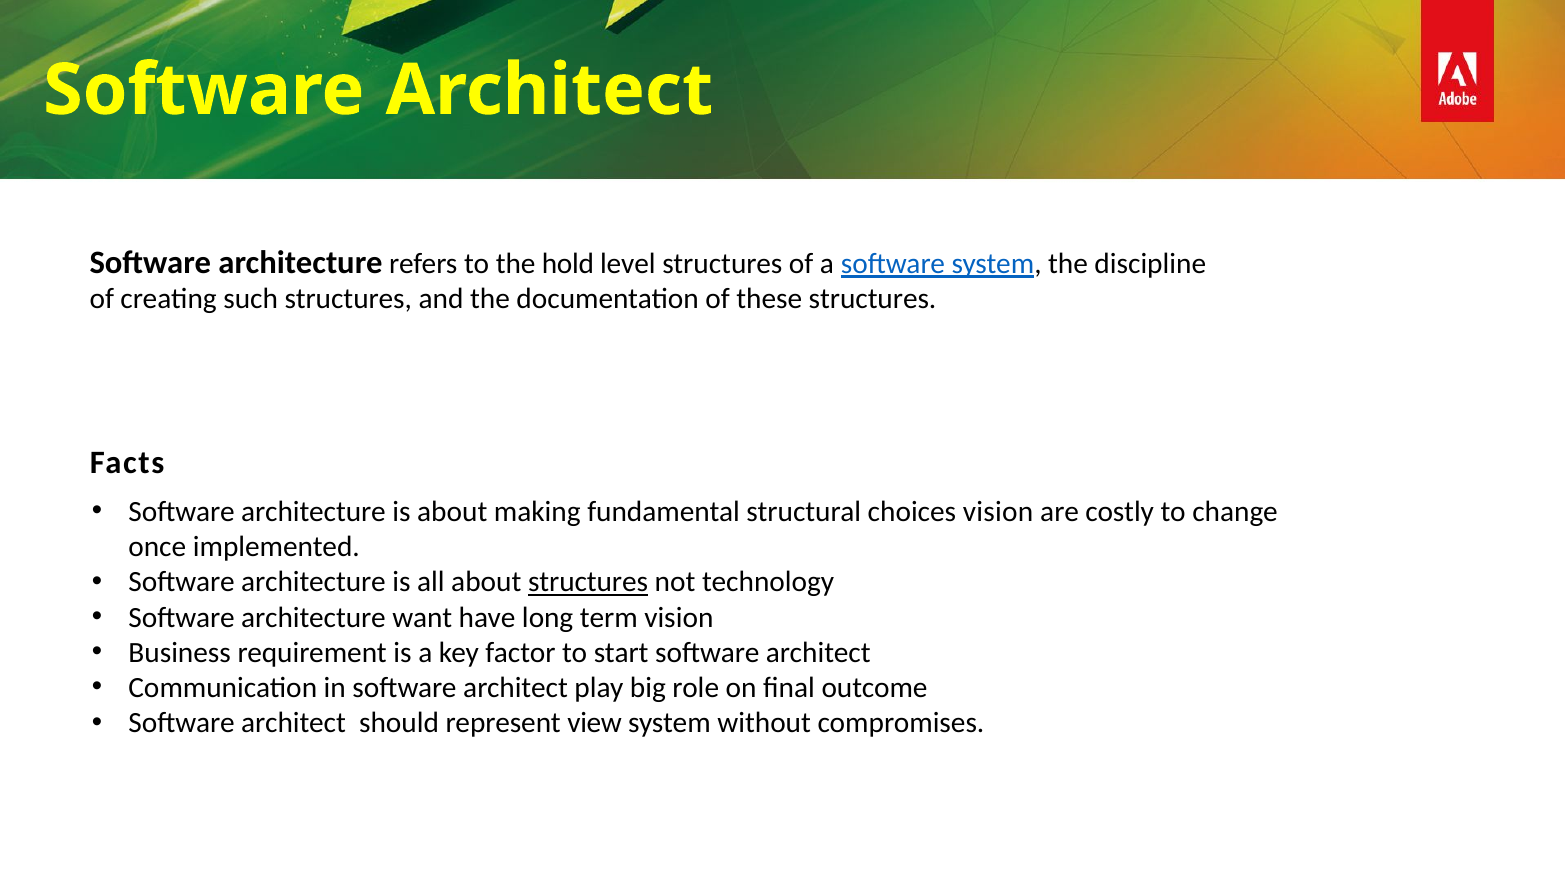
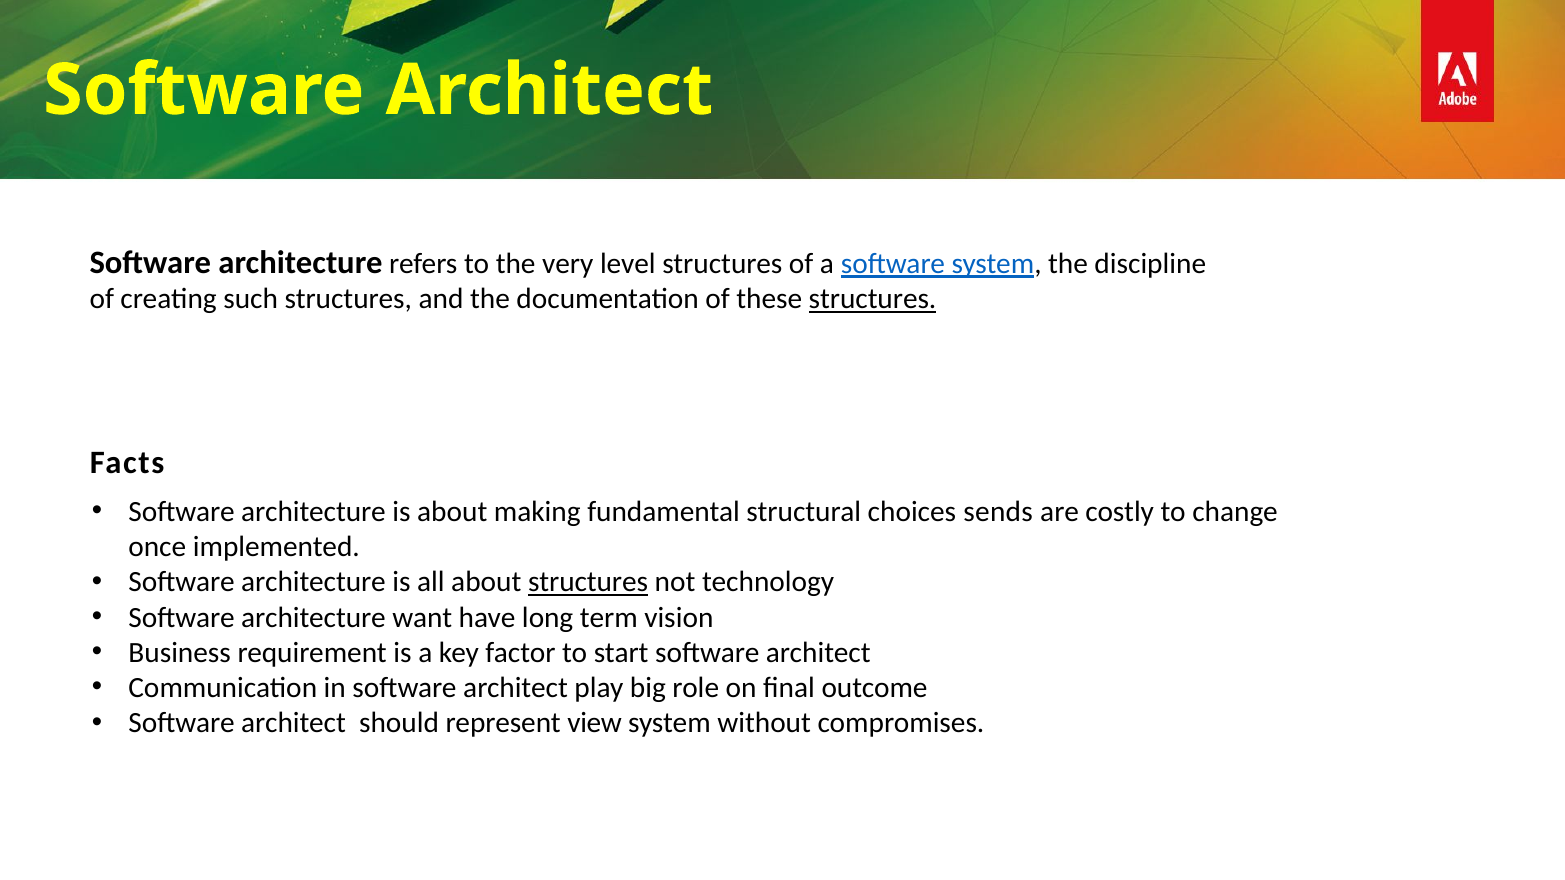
hold: hold -> very (568, 264)
structures underline: none -> present (873, 299)
choices vision: vision -> sends (998, 512)
